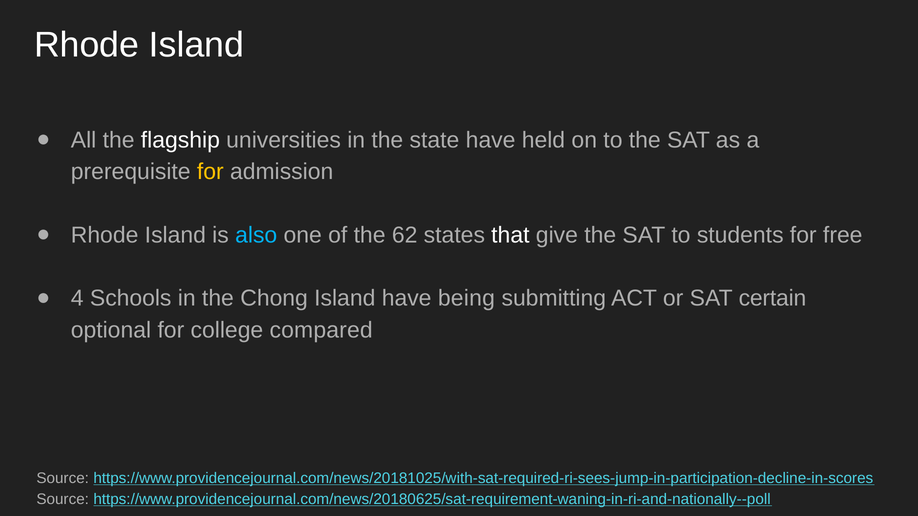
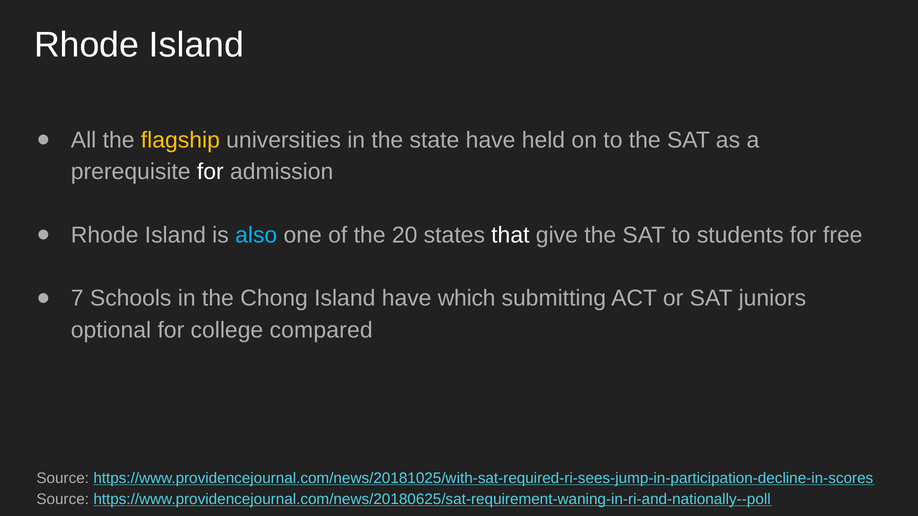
flagship colour: white -> yellow (180, 140)
for colour: yellow -> white (210, 172)
62: 62 -> 20 (405, 235)
4: 4 -> 7 (77, 299)
being: being -> which (467, 299)
certain: certain -> juniors (772, 299)
